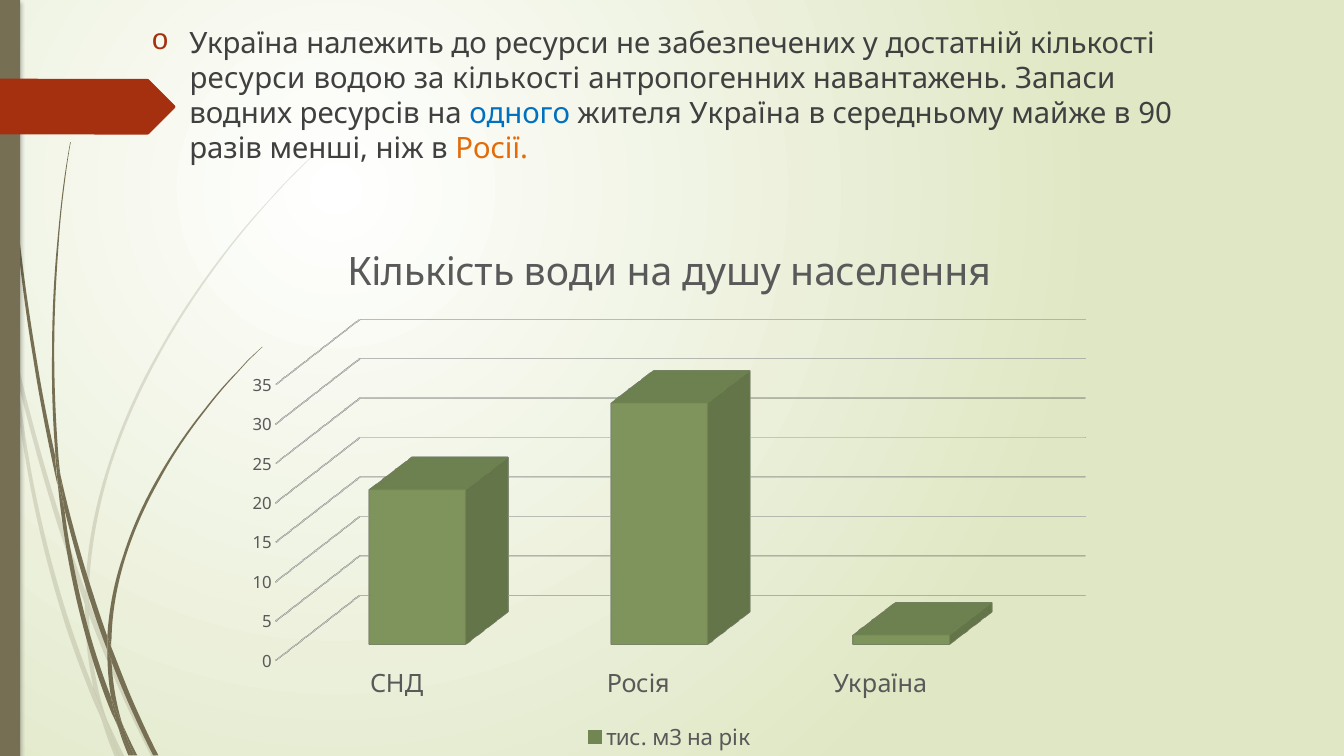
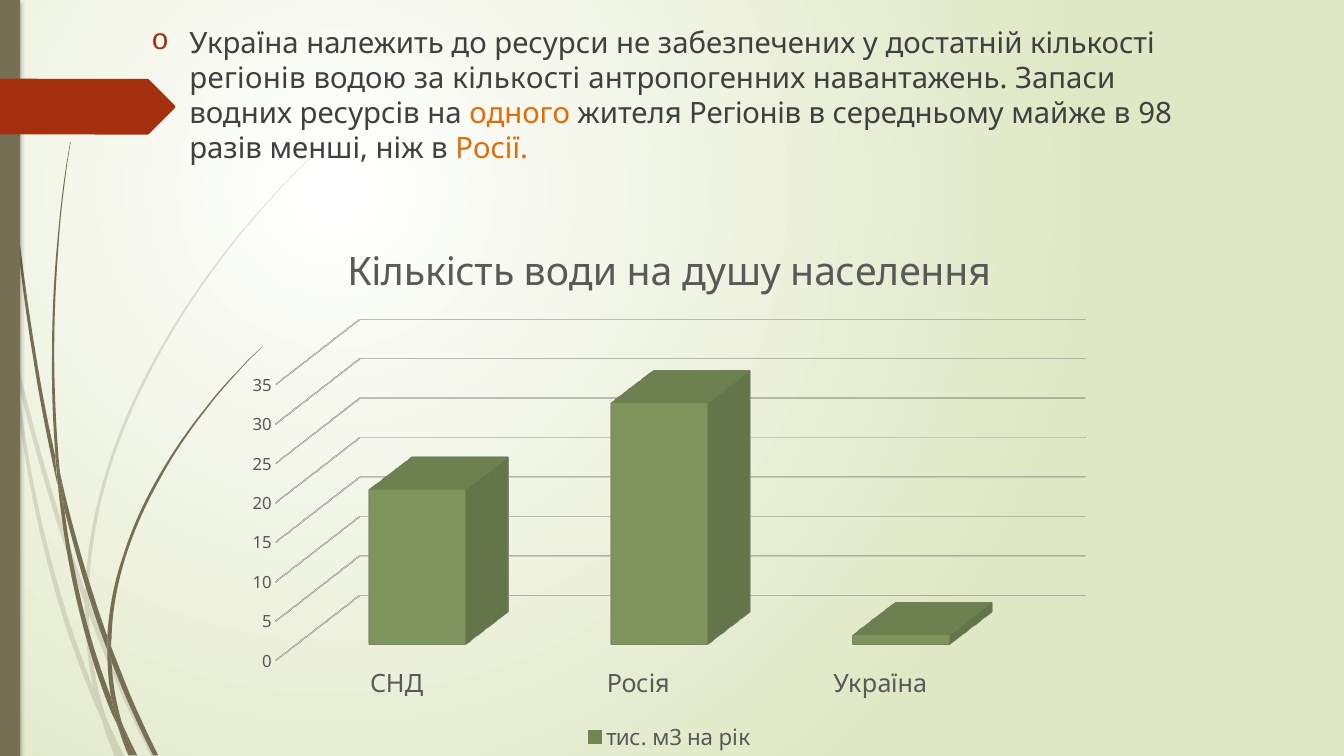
ресурси: ресурси -> регіонів (248, 79)
одного colour: blue -> orange (520, 114)
жителя Україна: Україна -> Регіонів (745, 114)
90: 90 -> 98 (1155, 114)
